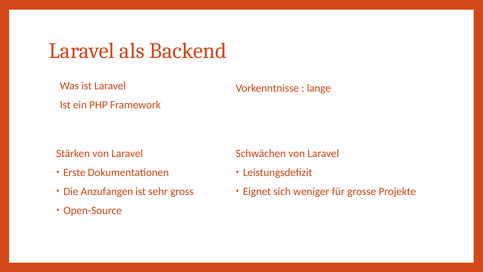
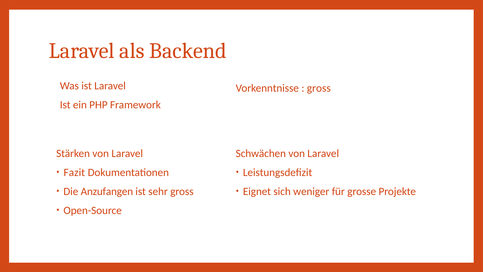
lange: lange -> gross (319, 88)
Erste: Erste -> Fazit (74, 172)
